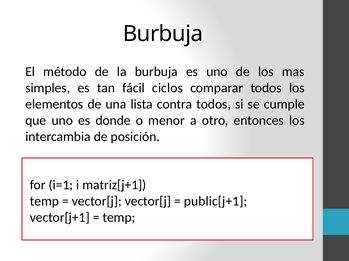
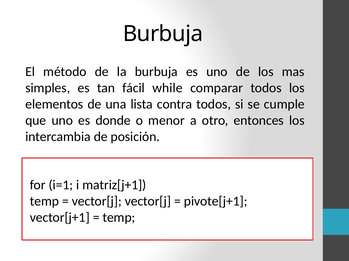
ciclos: ciclos -> while (167, 88)
public[j+1: public[j+1 -> pivote[j+1 (216, 202)
